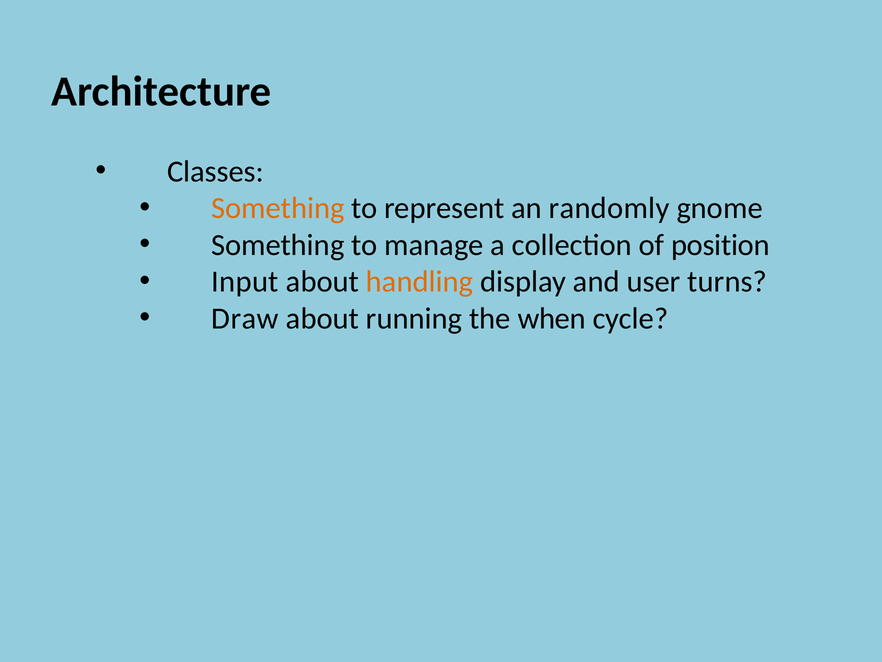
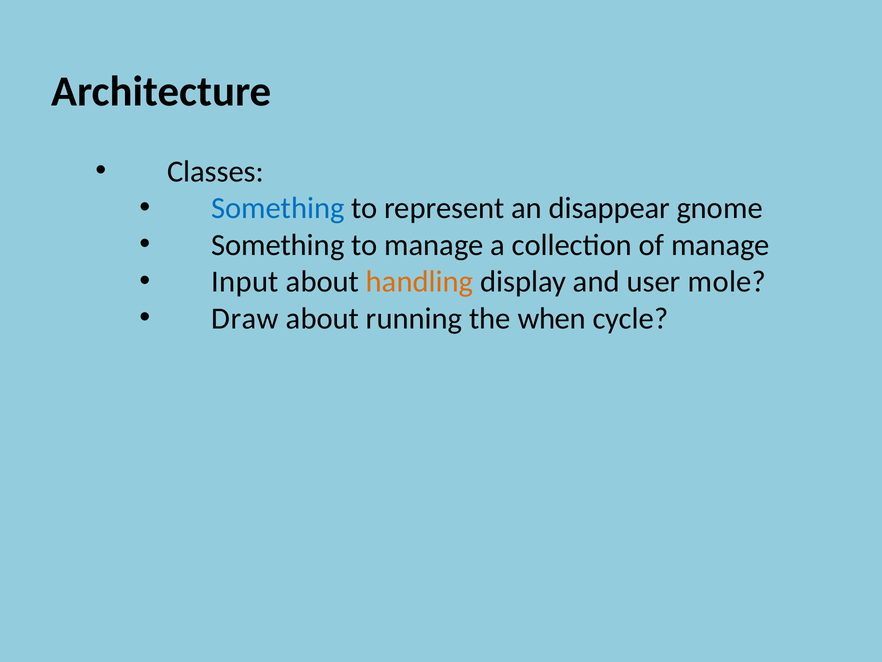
Something colour: orange -> blue (278, 208)
randomly: randomly -> disappear (609, 208)
of position: position -> manage (720, 245)
turns: turns -> mole (727, 282)
